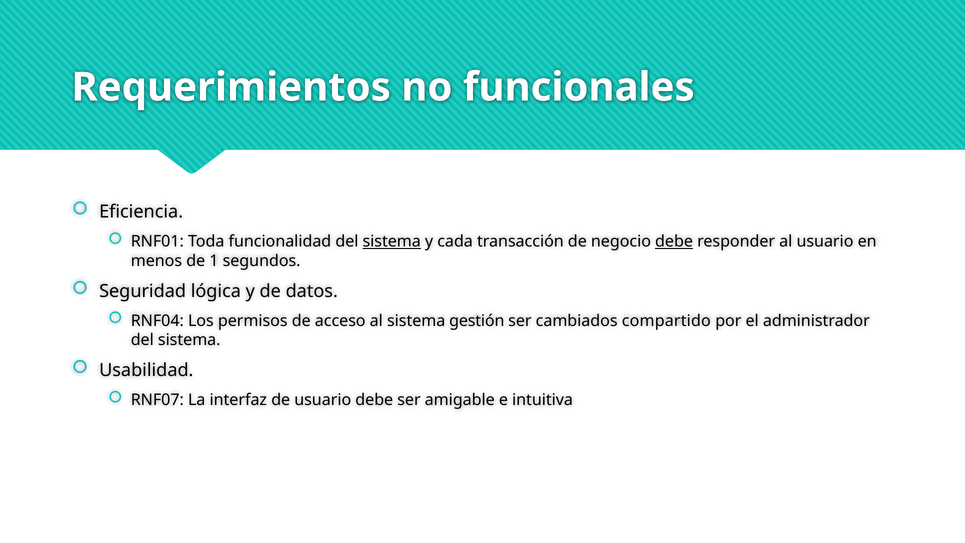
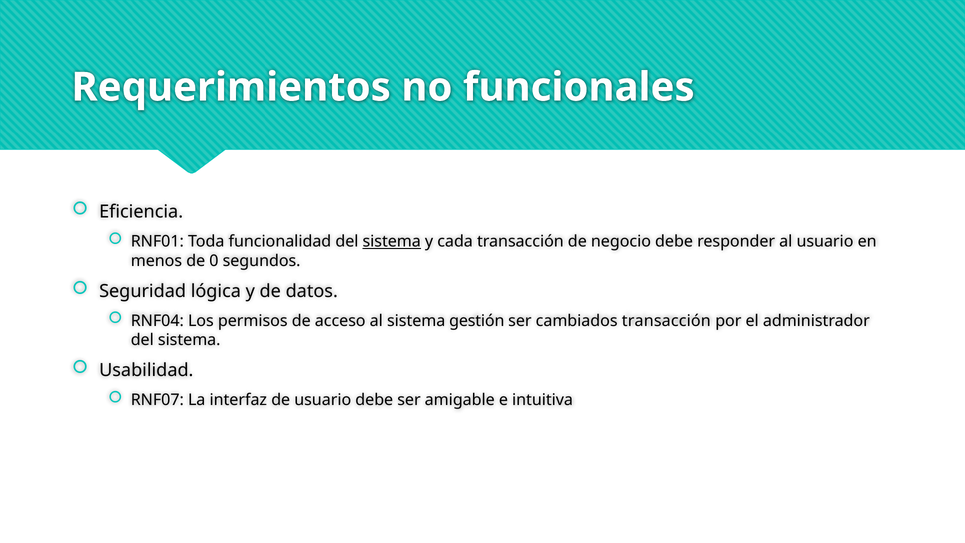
debe underline: present -> none (674, 241)
1: 1 -> 0 (214, 261)
cambiados compartido: compartido -> transacción (666, 321)
